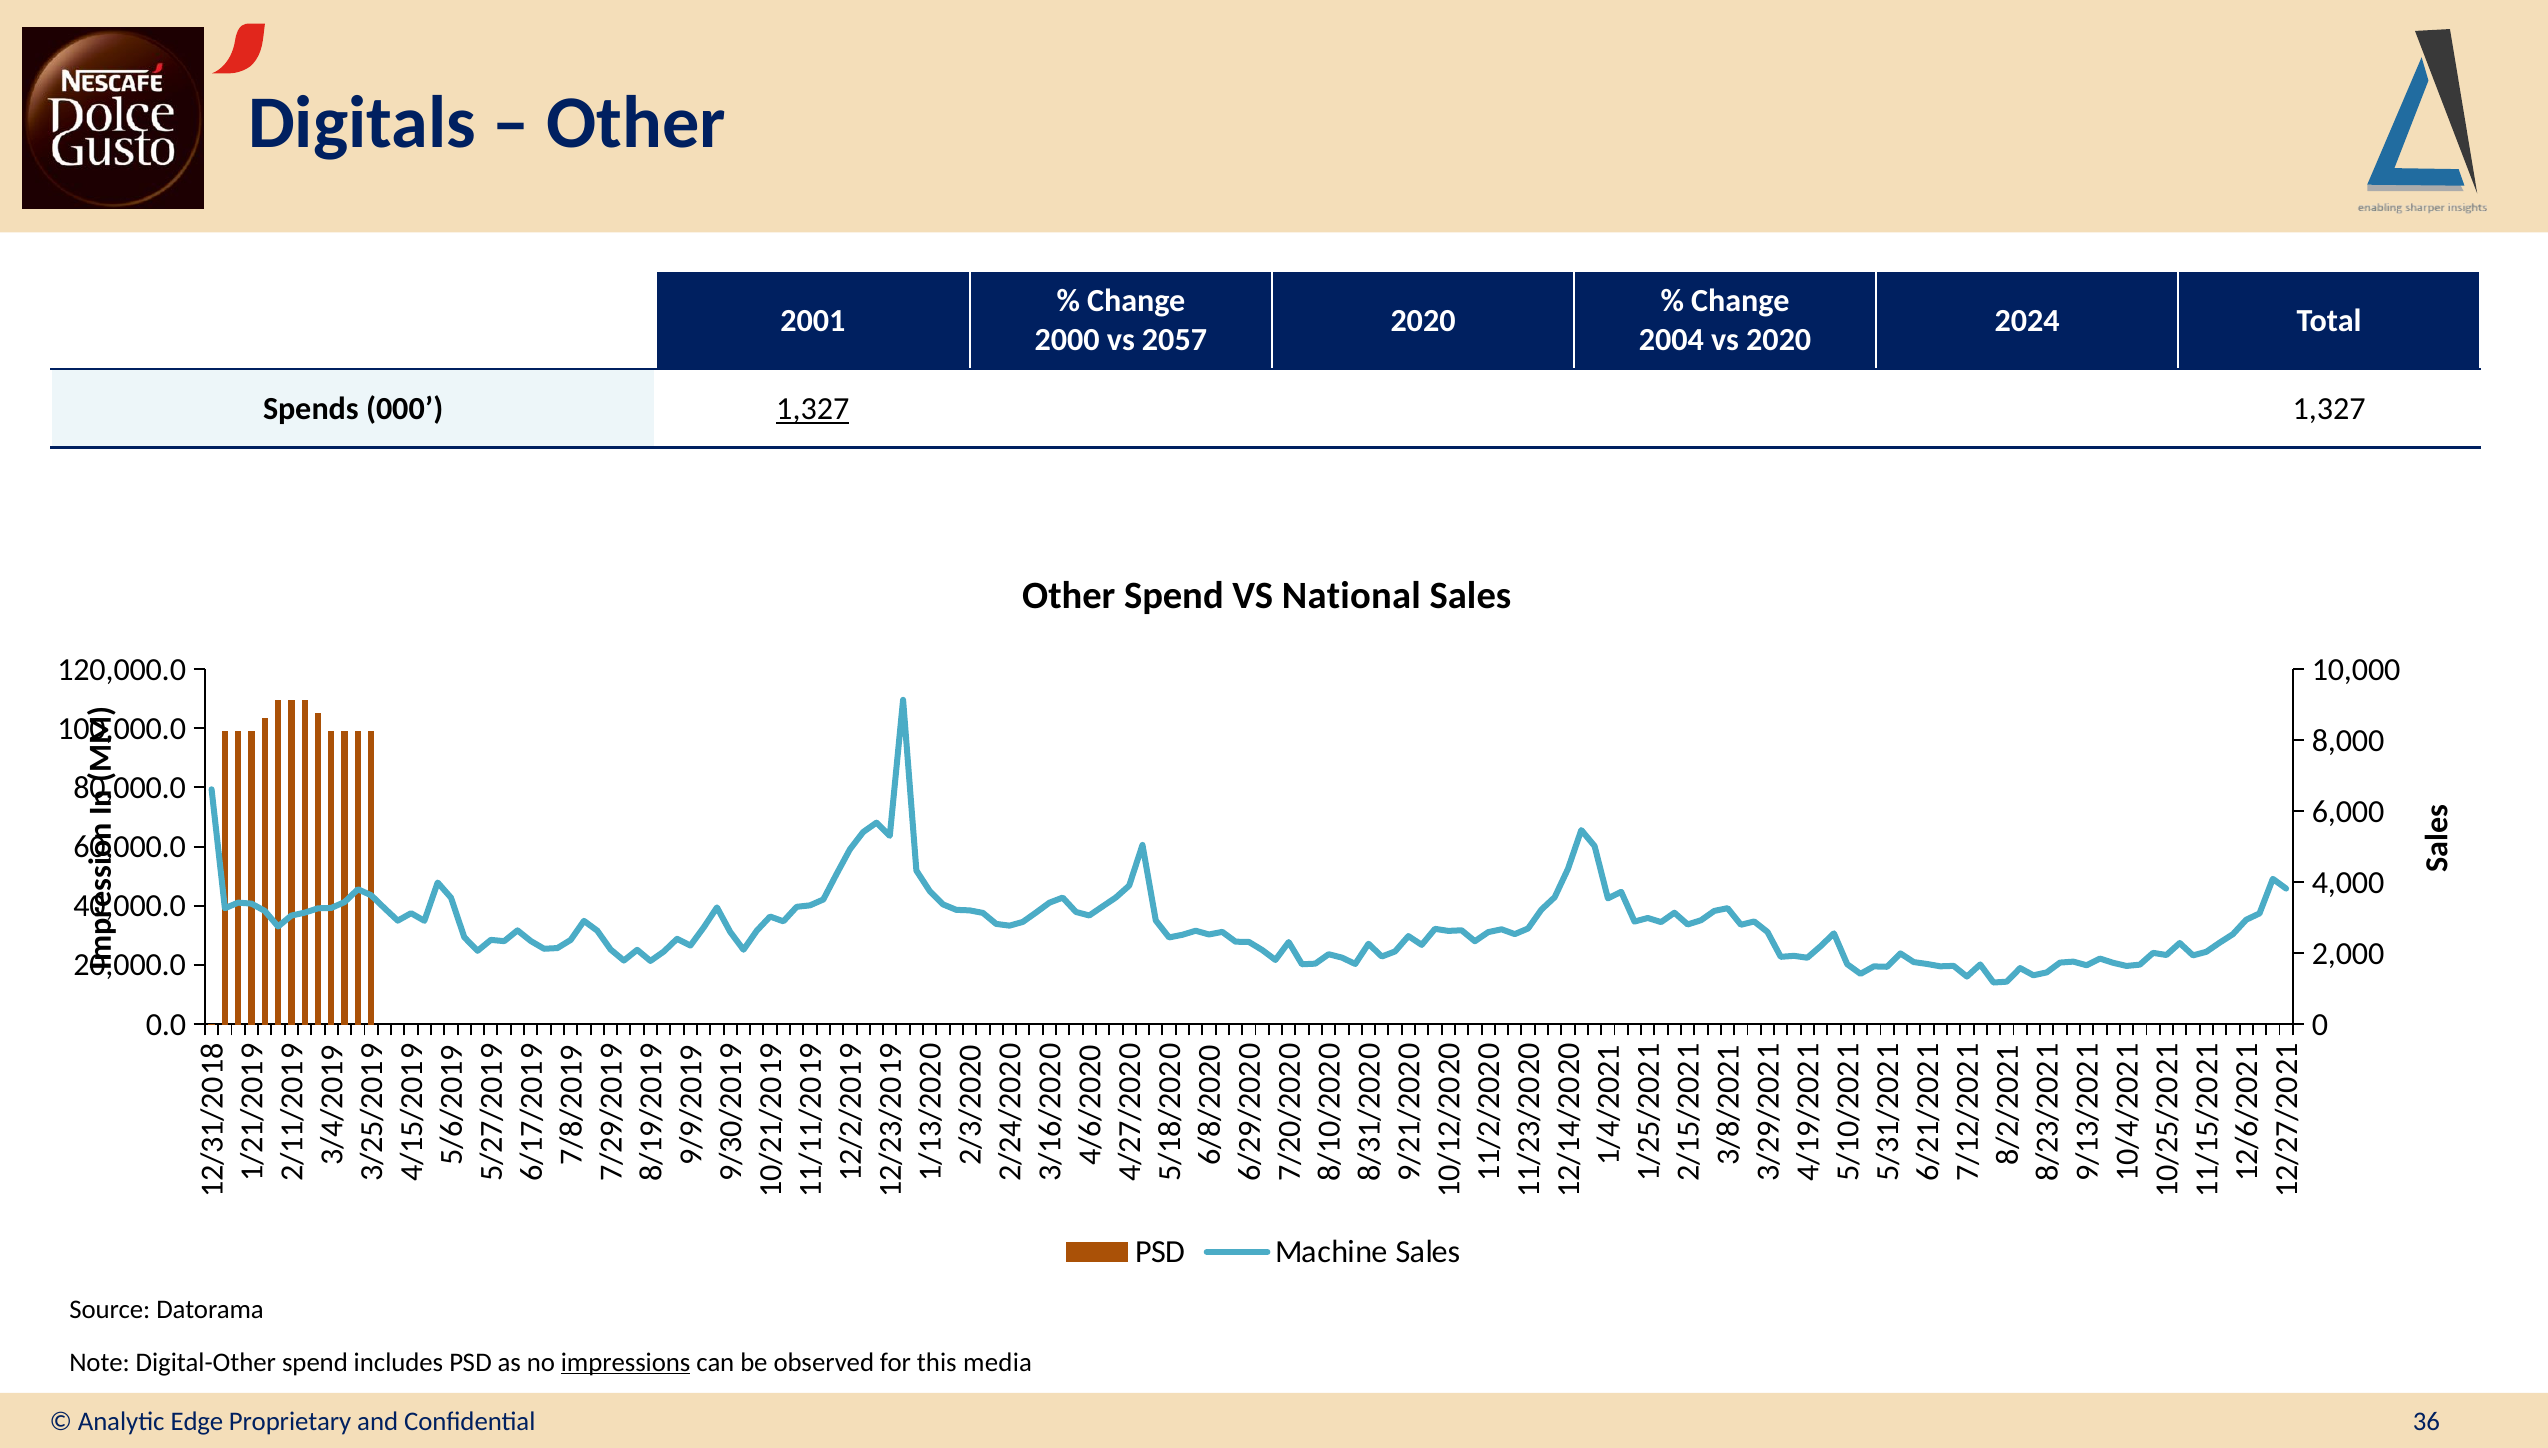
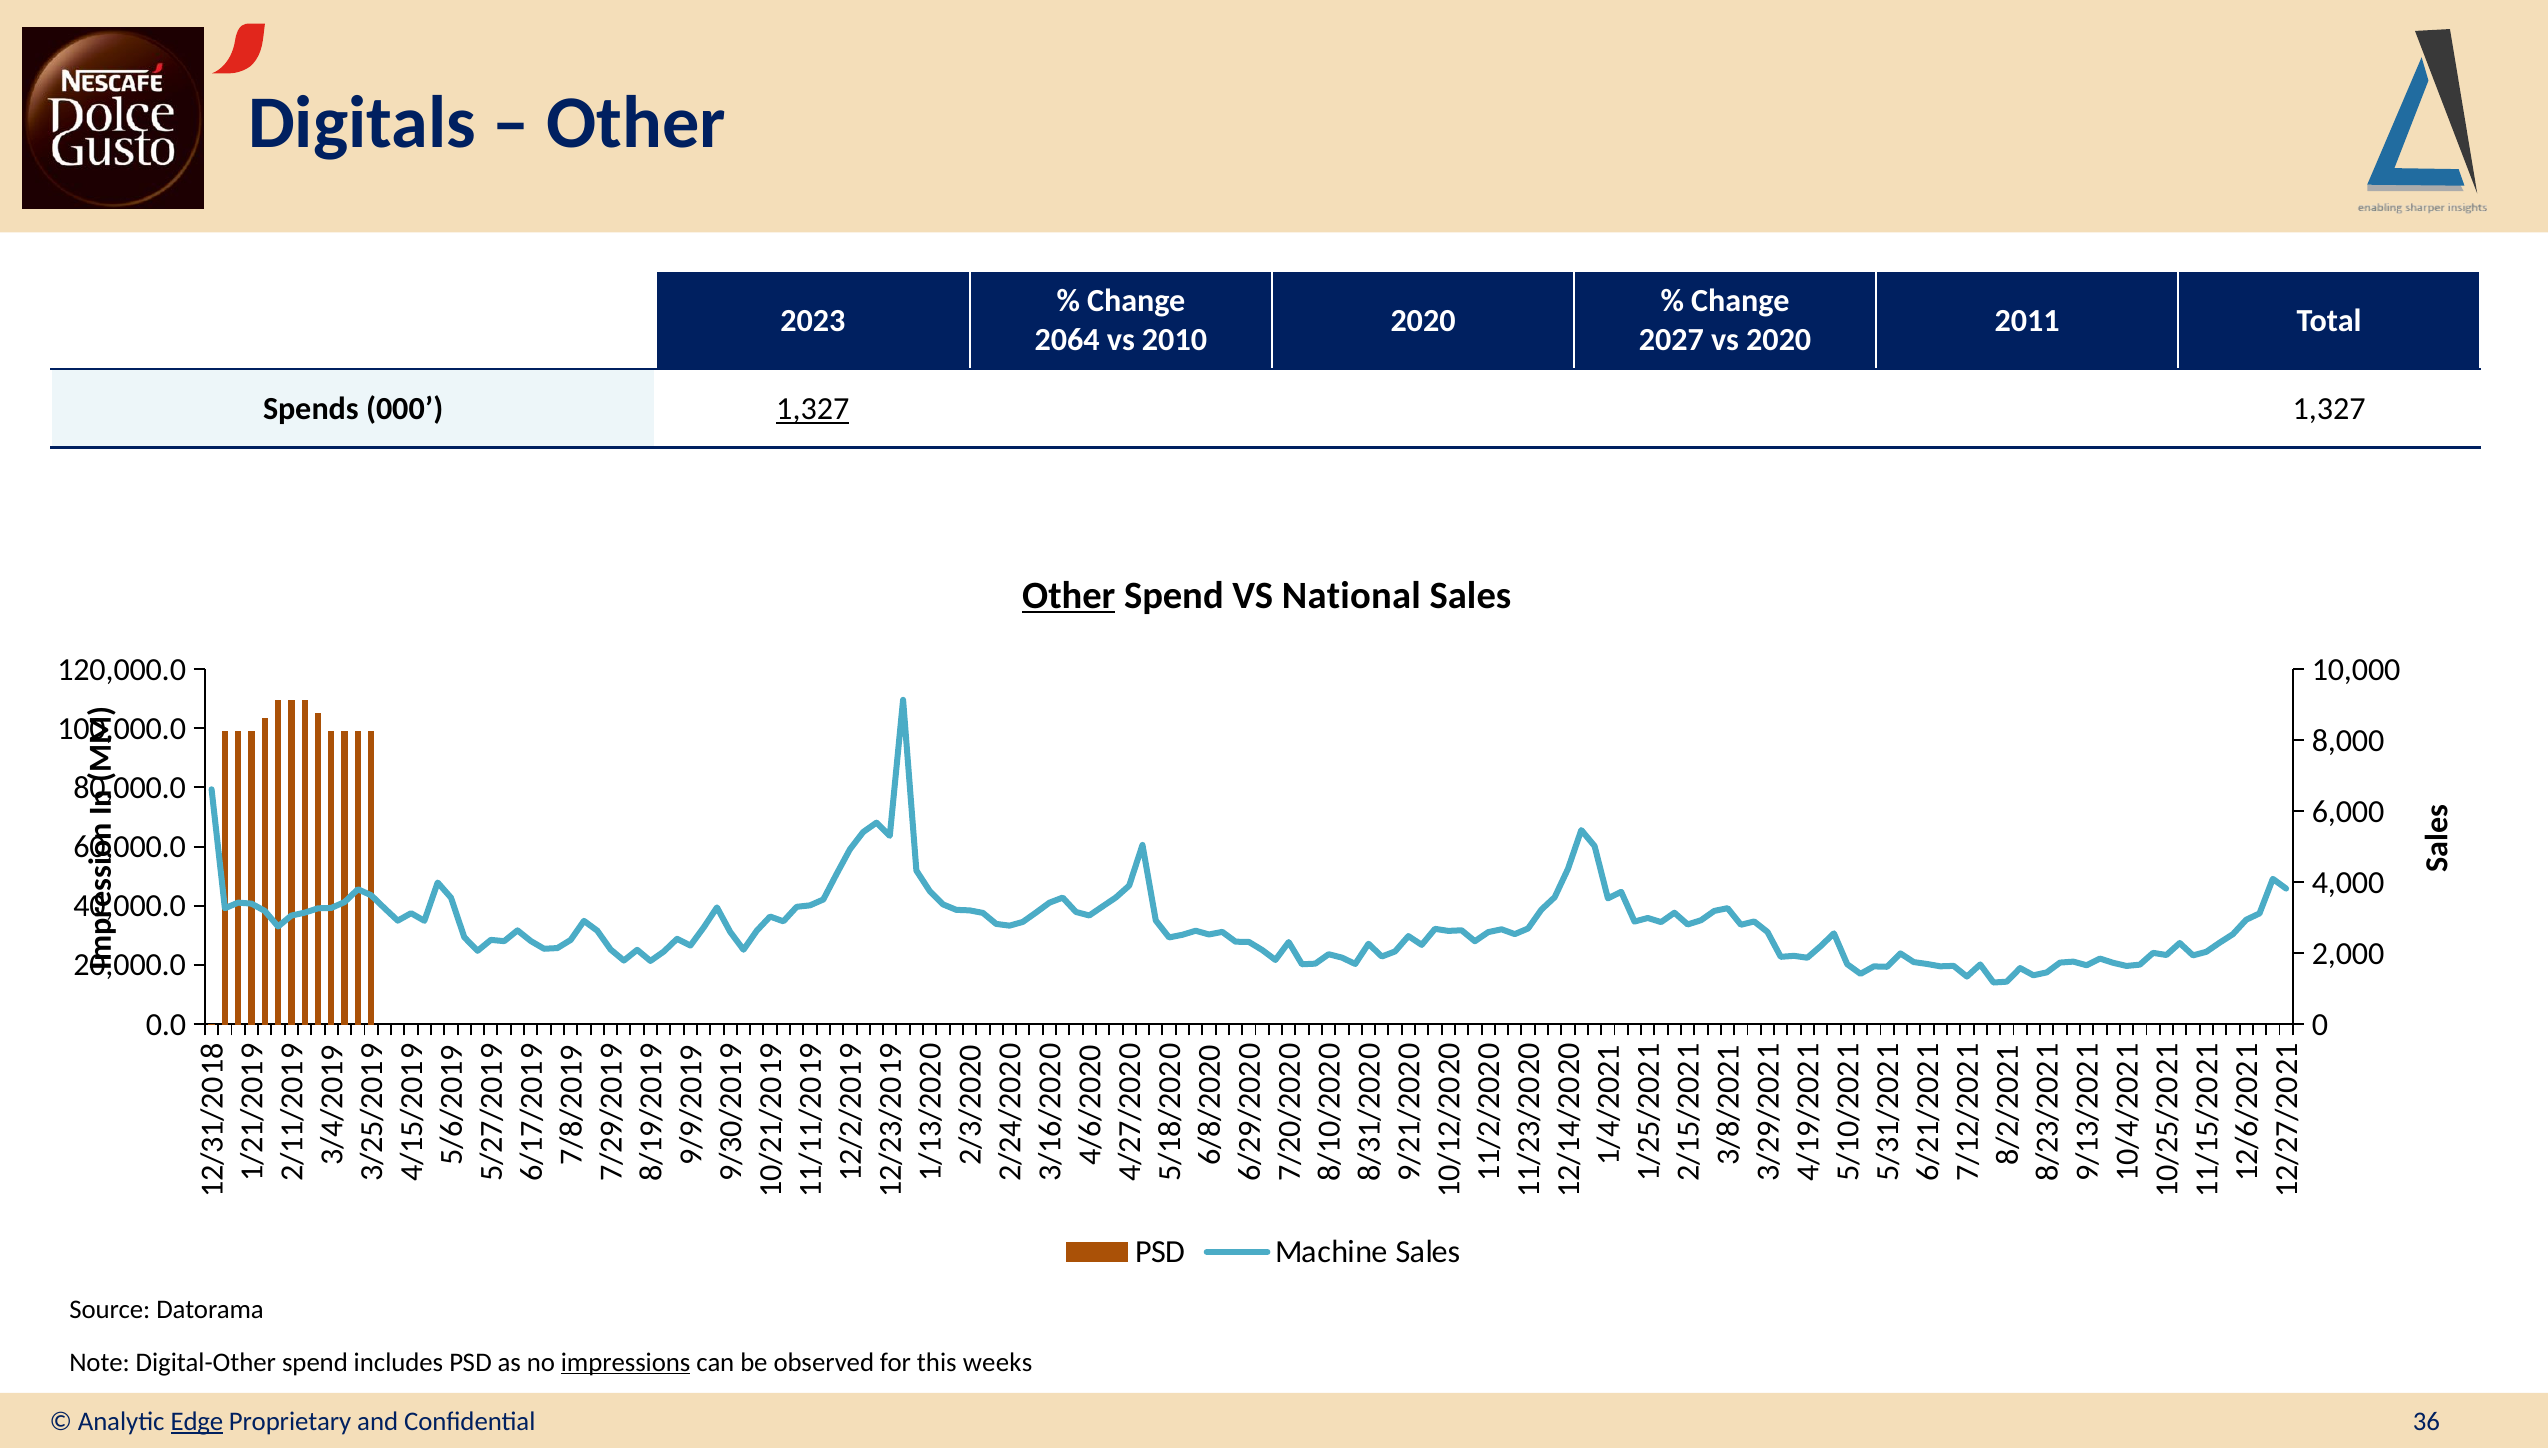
2001: 2001 -> 2023 (813, 320)
2024: 2024 -> 2011 (2027, 320)
2000: 2000 -> 2064 (1067, 340)
2057: 2057 -> 2010 (1175, 340)
2004: 2004 -> 2027 (1671, 340)
Other underline: none -> present (1069, 595)
media: media -> weeks (998, 1362)
Edge underline: none -> present (197, 1421)
